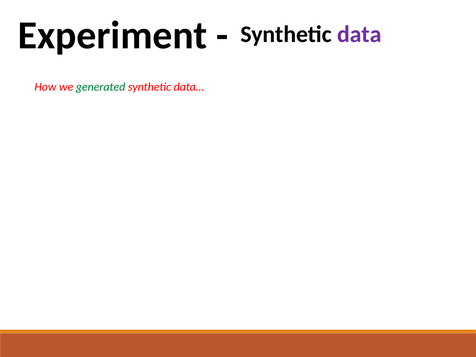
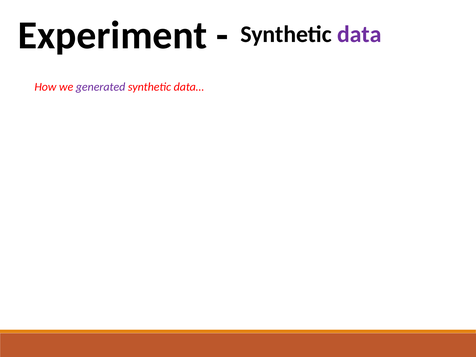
generated colour: green -> purple (101, 87)
